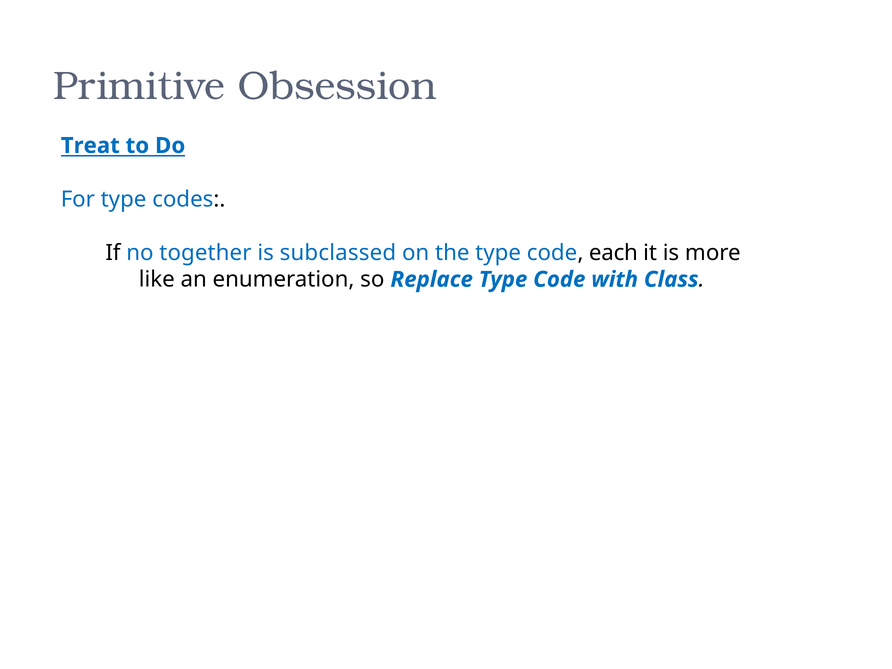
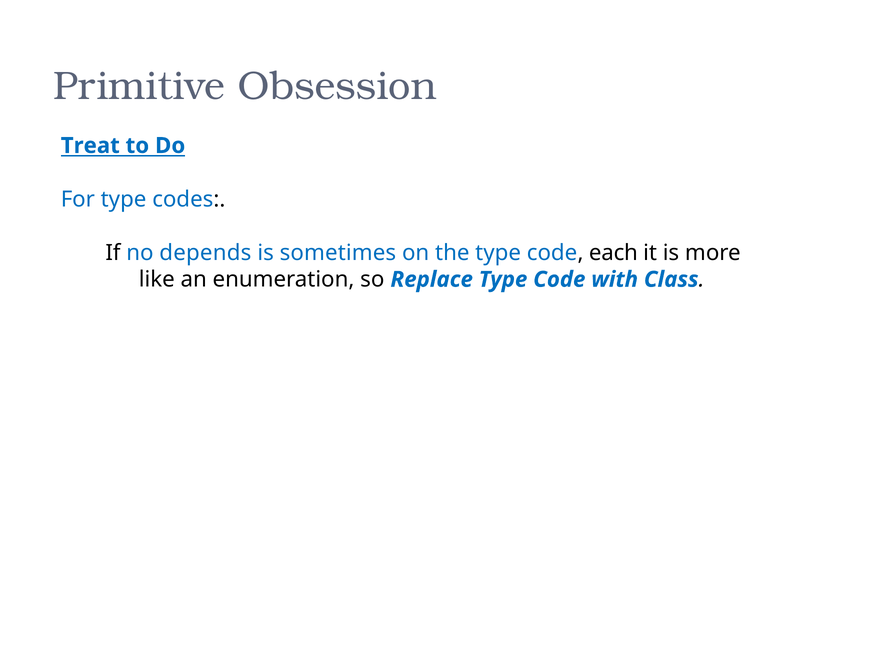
together: together -> depends (205, 253)
subclassed: subclassed -> sometimes (338, 253)
